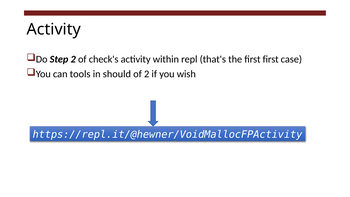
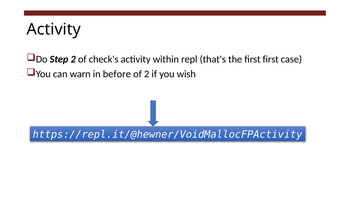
tools: tools -> warn (80, 74)
should: should -> before (117, 74)
